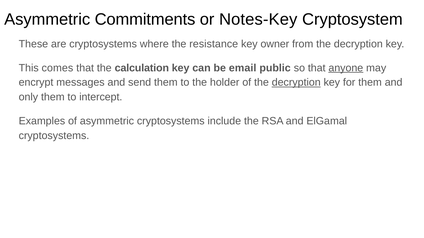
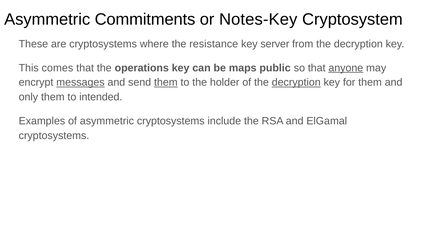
owner: owner -> server (275, 44)
calculation: calculation -> operations (142, 68)
email: email -> maps (243, 68)
messages underline: none -> present (80, 83)
them underline: none -> present (166, 83)
intercept: intercept -> intended (101, 97)
